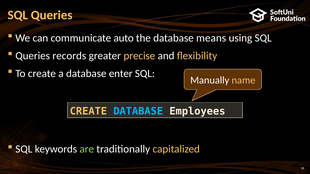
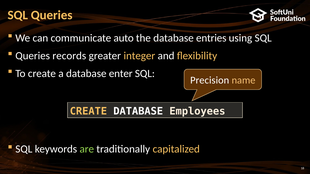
means: means -> entries (211, 38)
precise: precise -> integer (139, 56)
Manually: Manually -> Precision (210, 80)
DATABASE colour: light blue -> white (138, 111)
